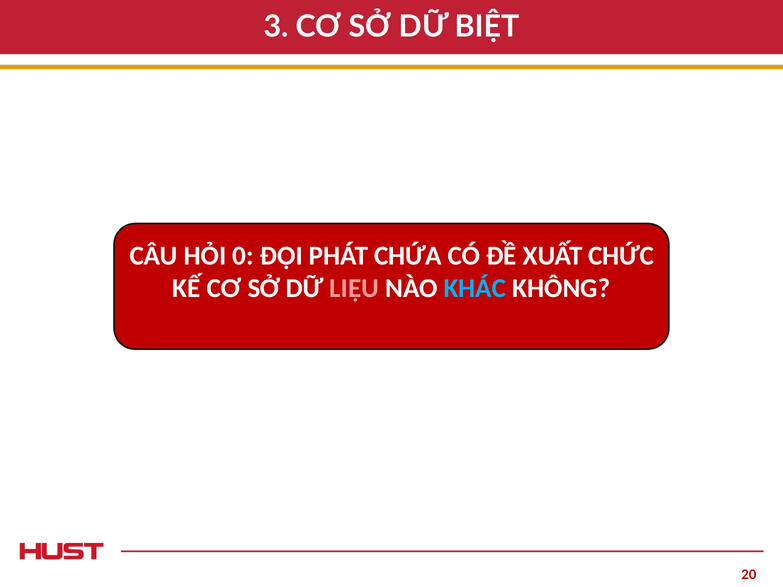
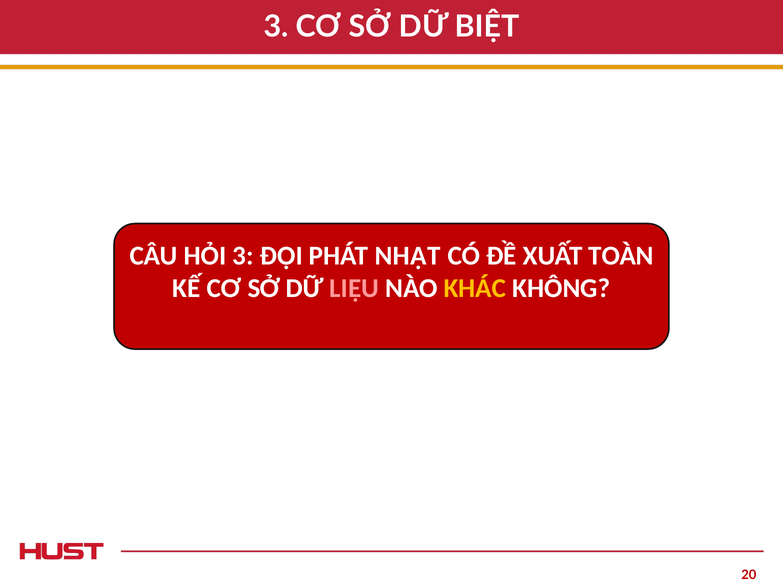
HỎI 0: 0 -> 3 (243, 256)
CHỨA: CHỨA -> NHẬT (408, 256)
CHỨC: CHỨC -> TOÀN (621, 256)
KHÁC colour: light blue -> yellow (475, 288)
